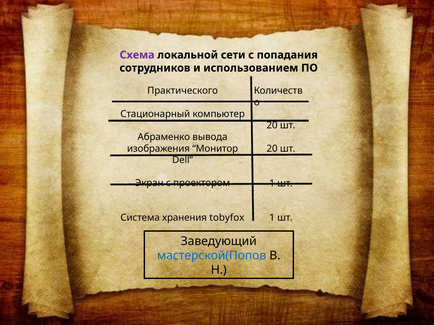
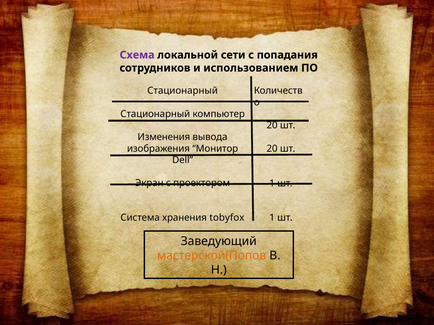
Практического: Практического -> Стационарный (183, 91)
Абраменко: Абраменко -> Изменения (164, 137)
мастерской(Попов colour: blue -> orange (212, 256)
